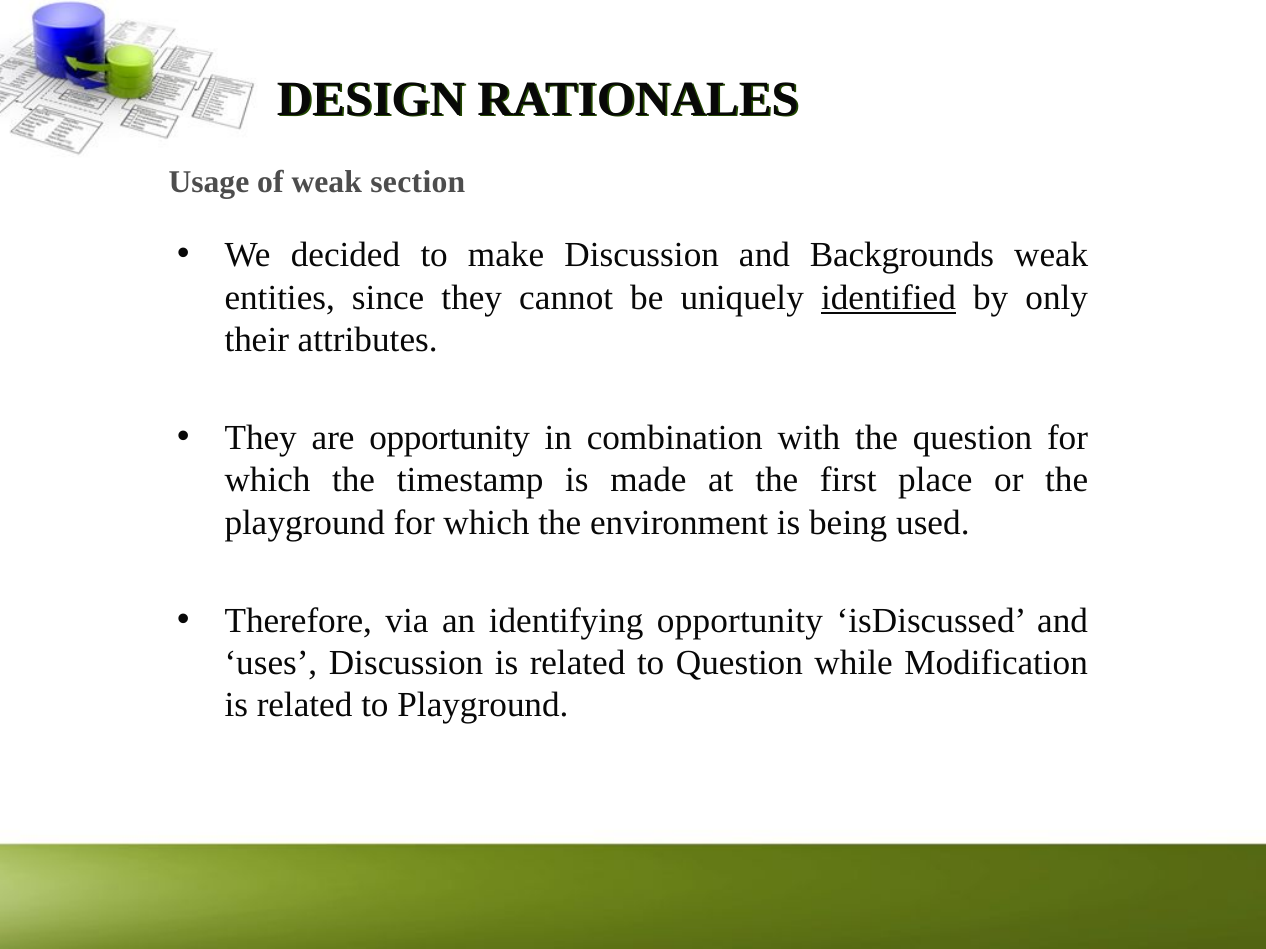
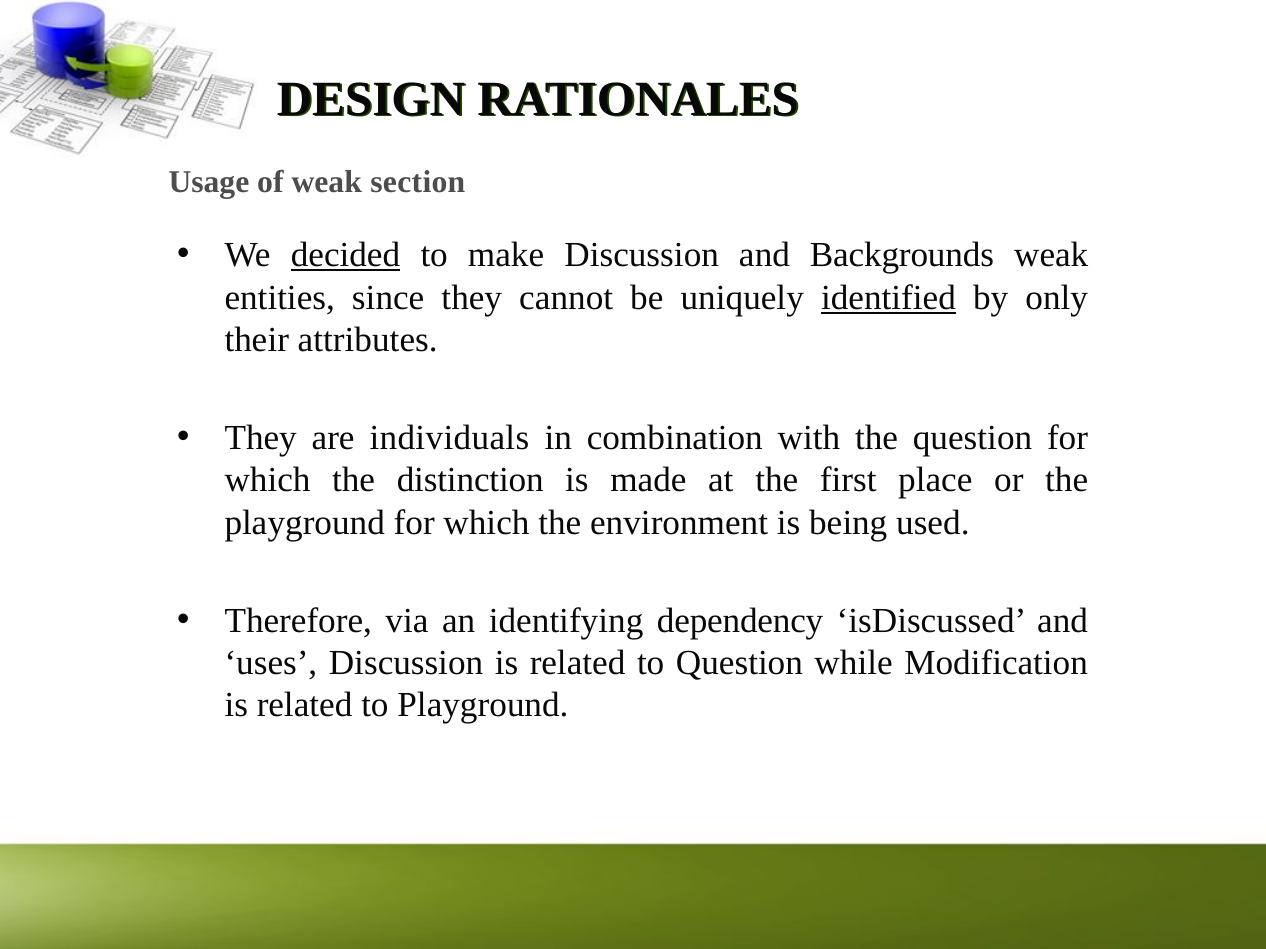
decided underline: none -> present (345, 255)
are opportunity: opportunity -> individuals (449, 438)
timestamp: timestamp -> distinction (470, 481)
identifying opportunity: opportunity -> dependency (740, 621)
